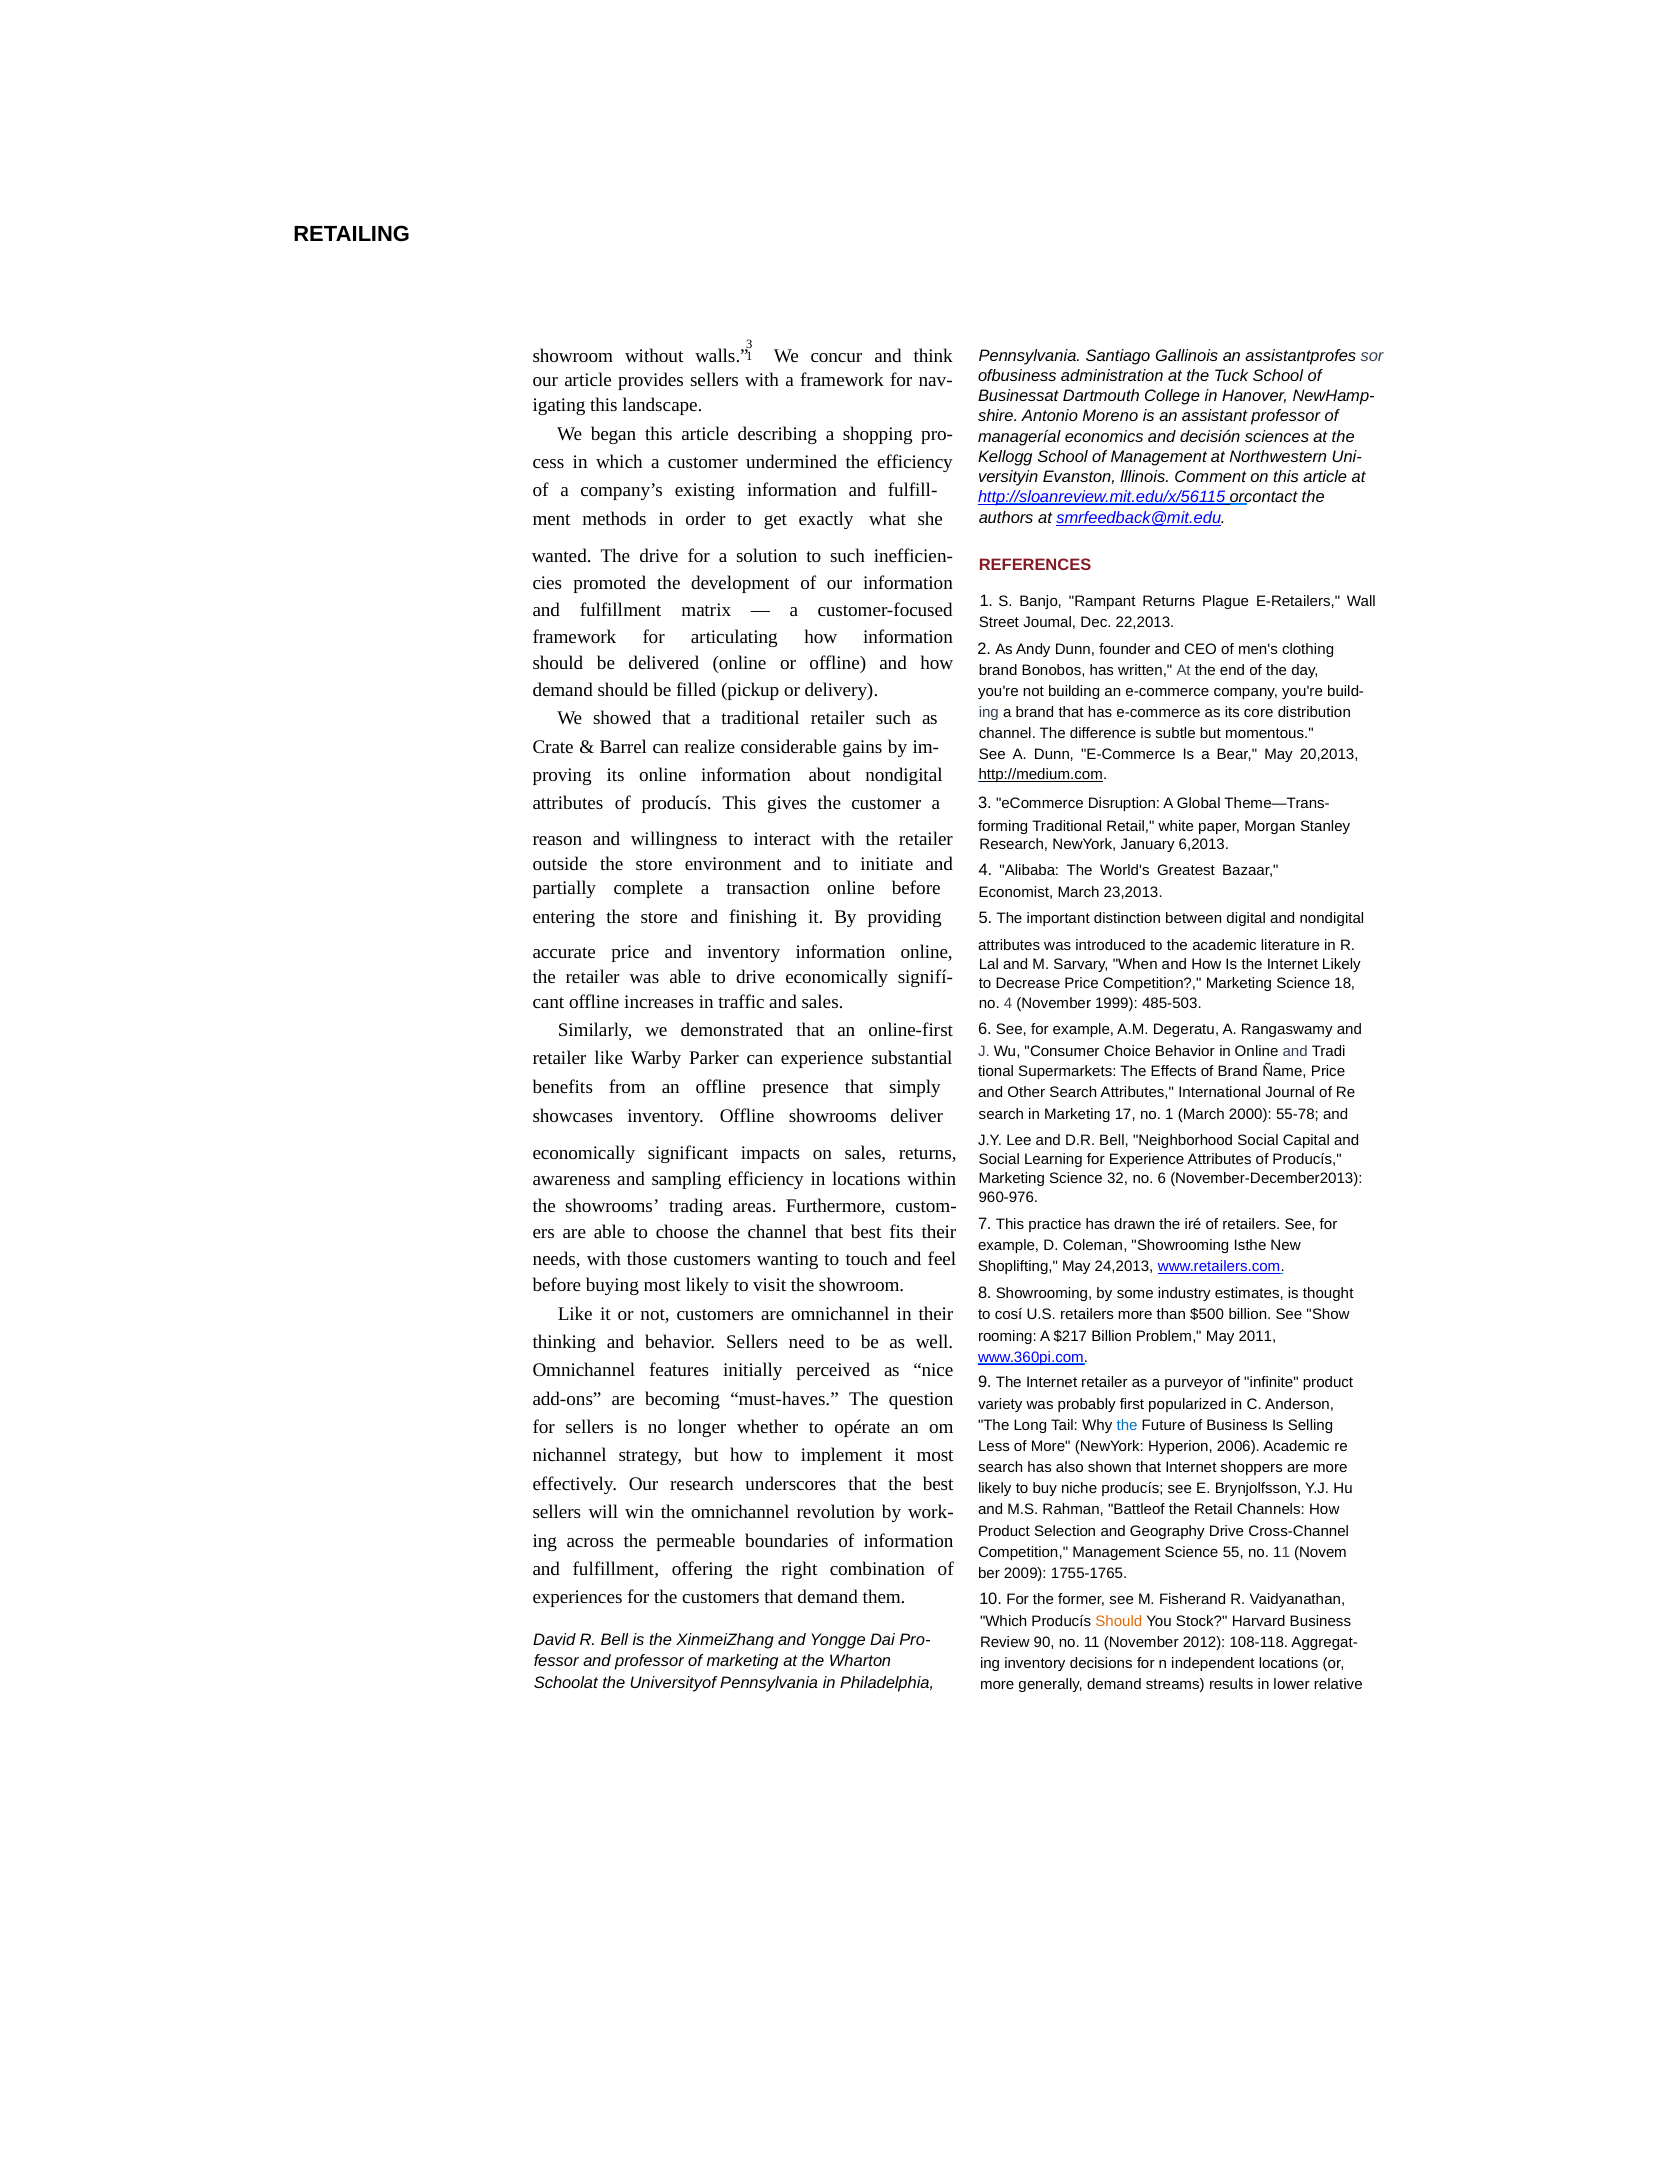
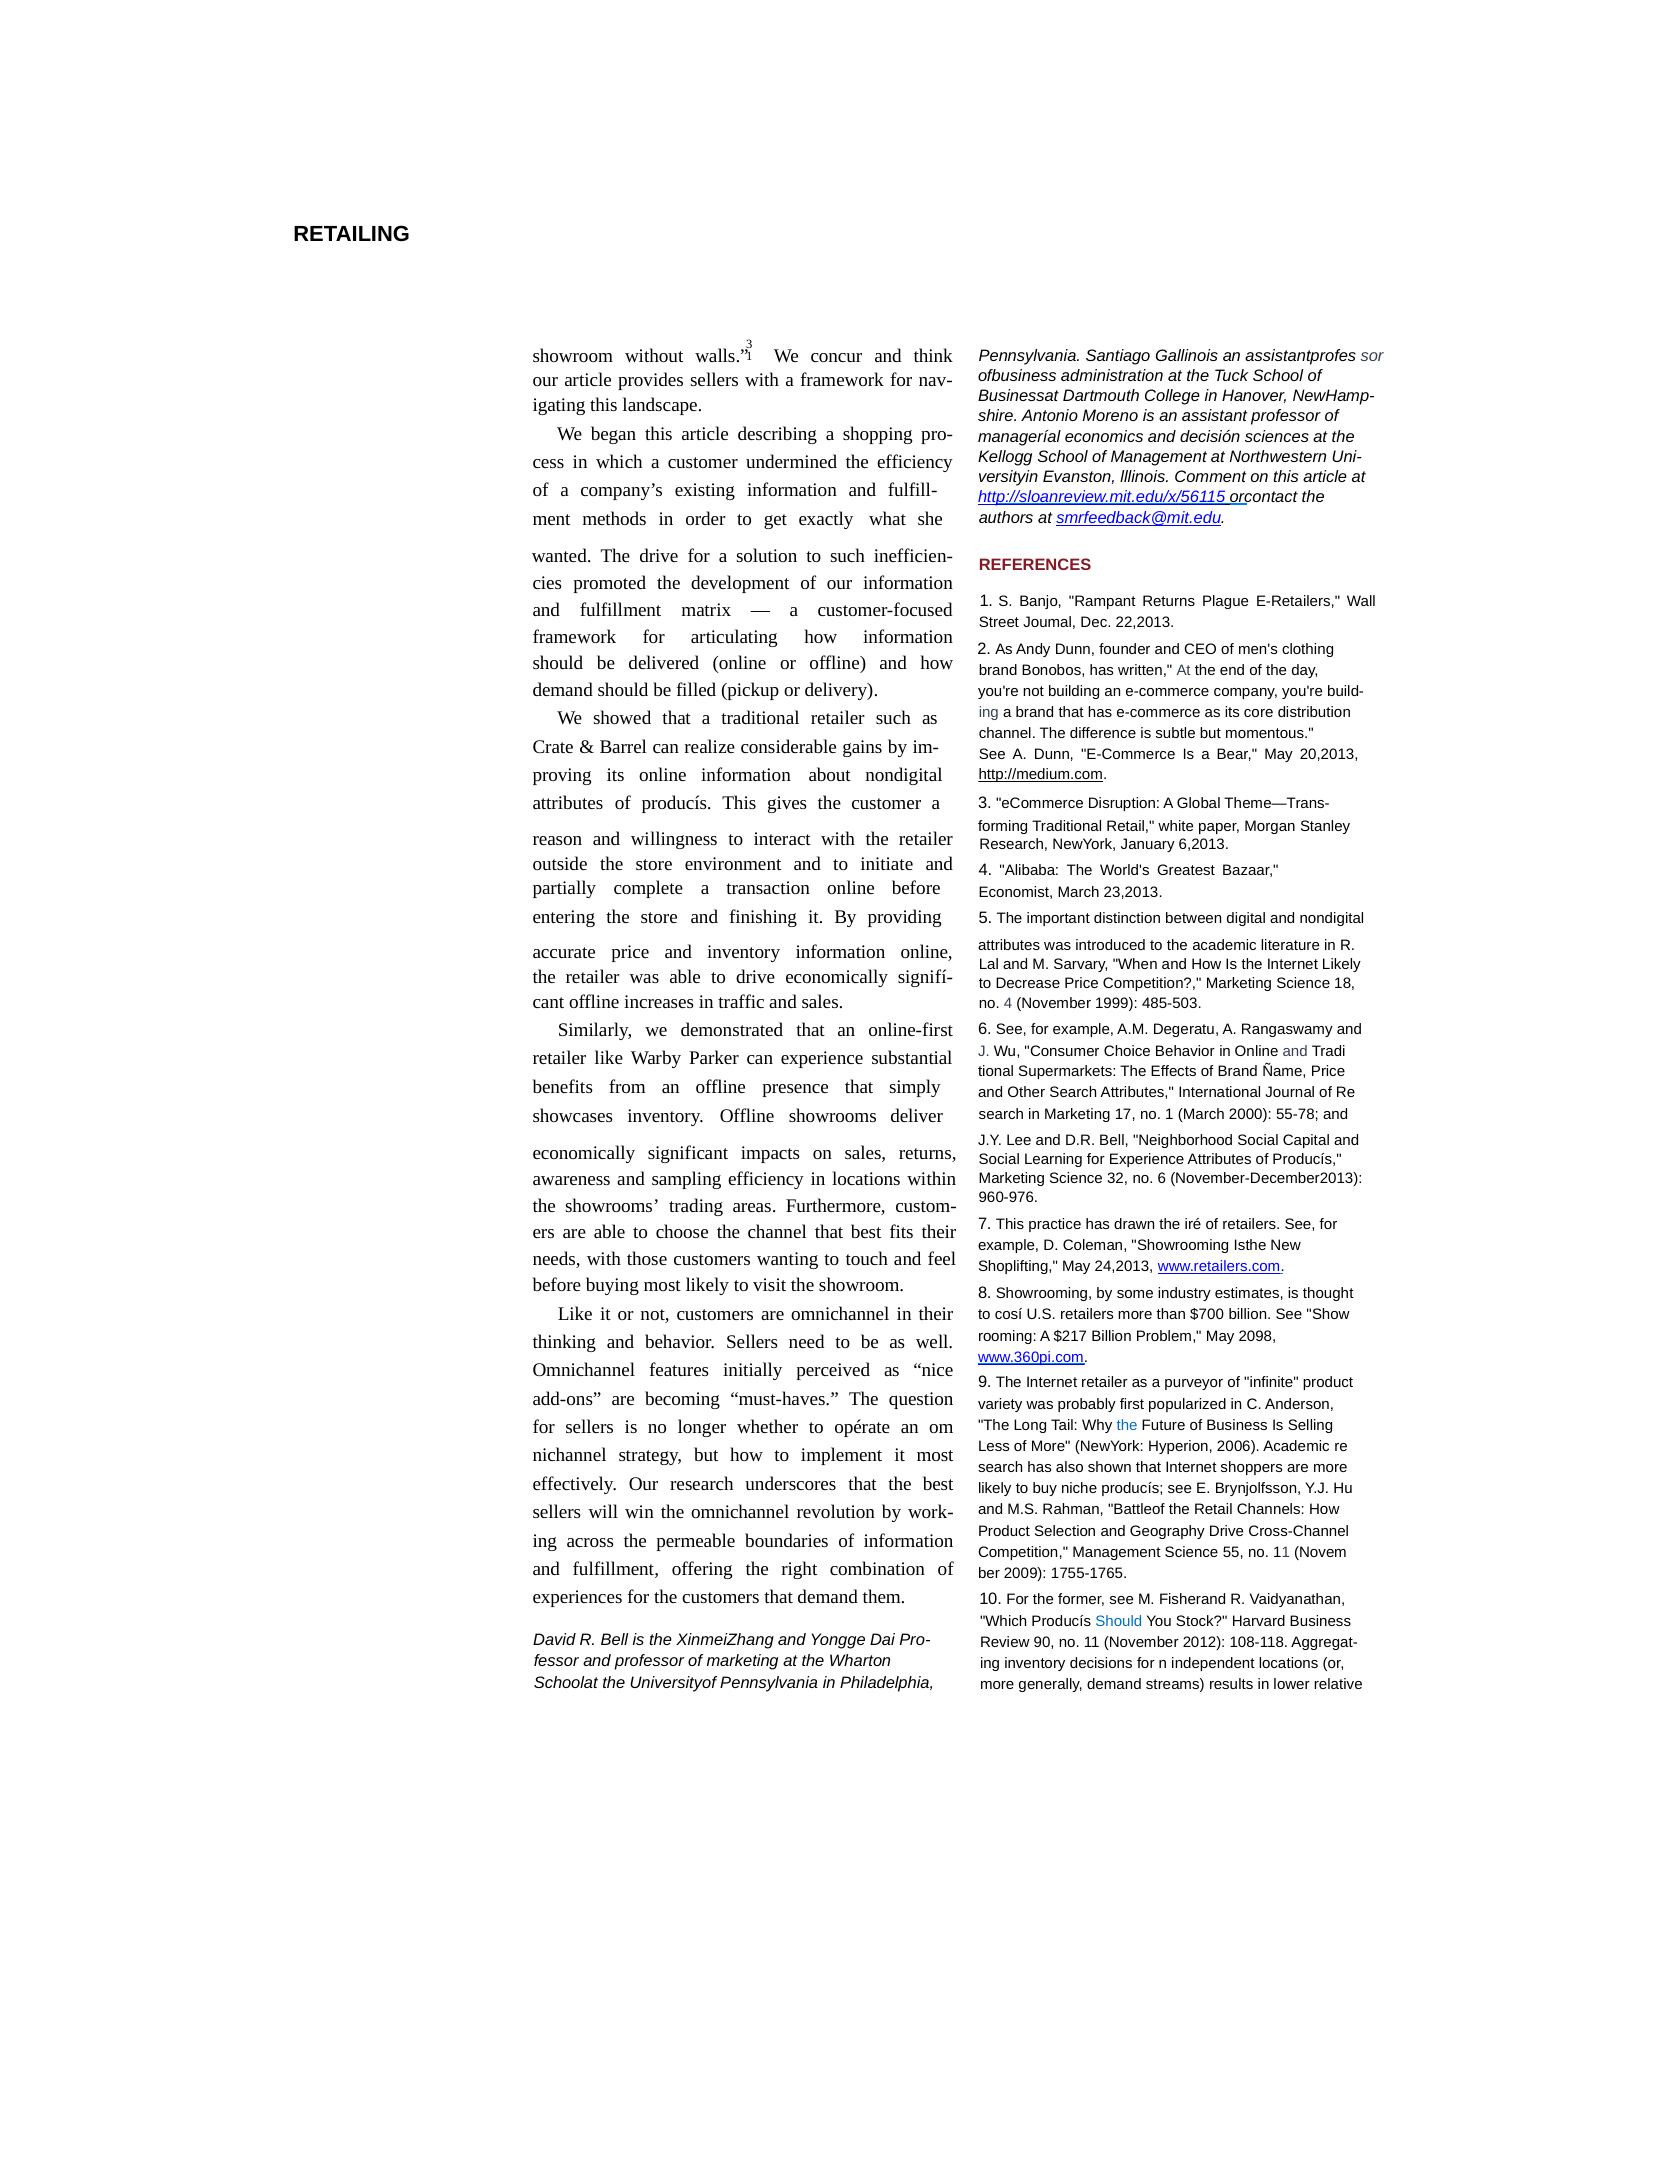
$500: $500 -> $700 (1207, 1315)
2011: 2011 -> 2098 (1257, 1336)
Should colour: orange -> blue (1119, 1621)
